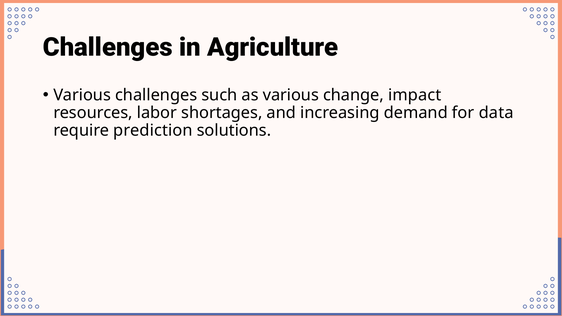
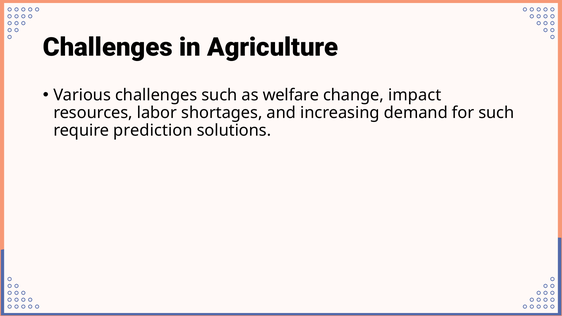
as various: various -> welfare (291, 95)
for data: data -> such (496, 113)
